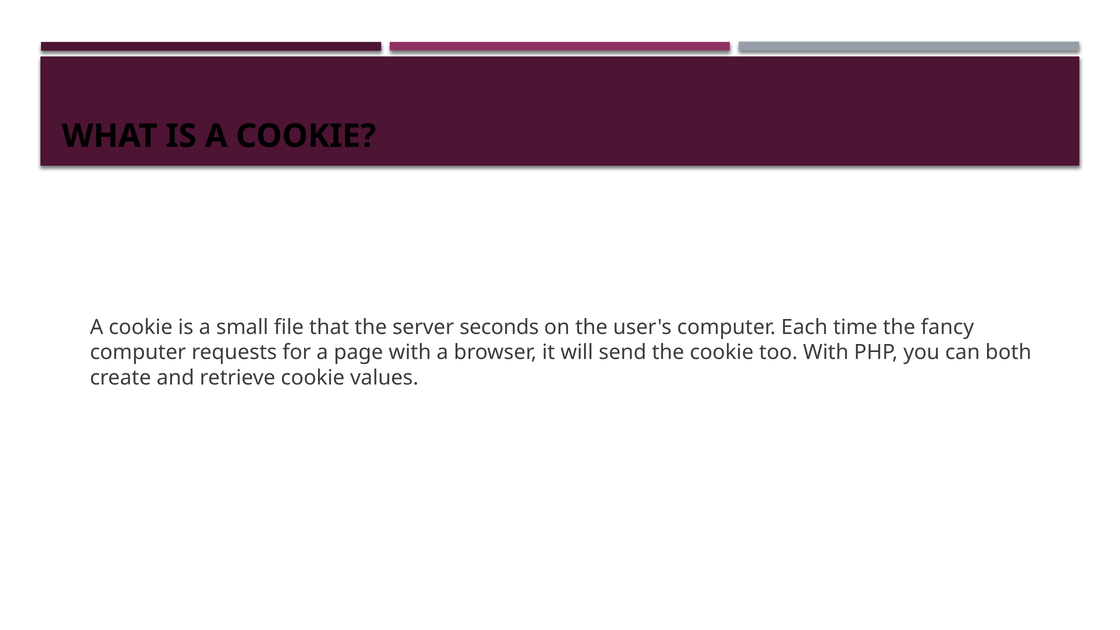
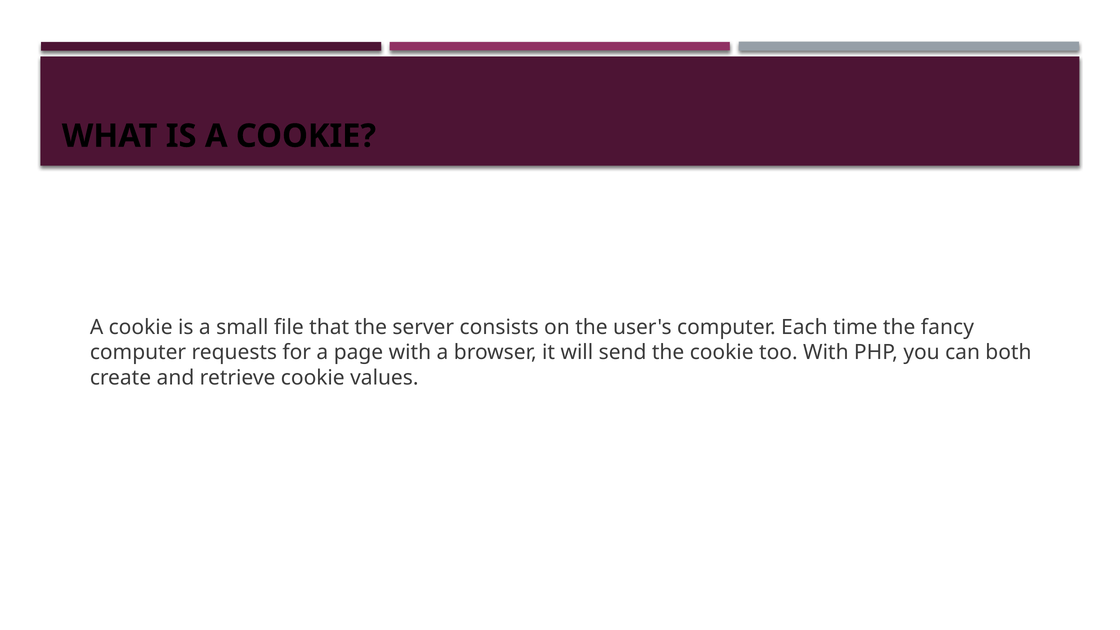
seconds: seconds -> consists (499, 327)
